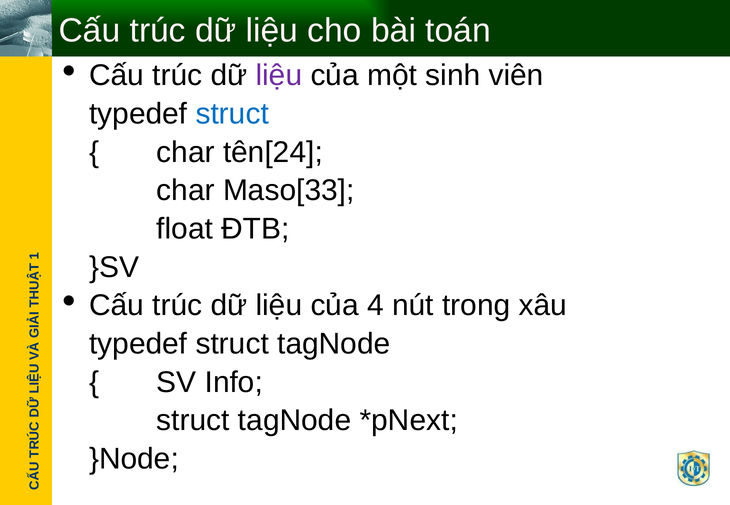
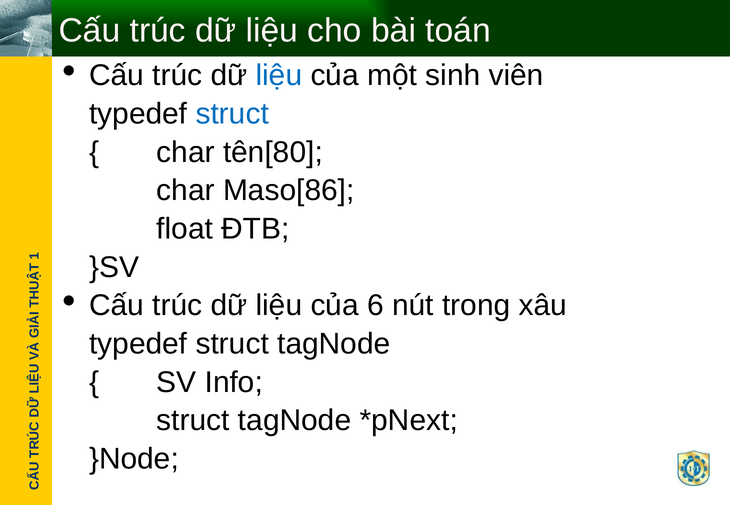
liệu colour: purple -> blue (279, 76)
tên[24: tên[24 -> tên[80 (273, 152)
Maso[33: Maso[33 -> Maso[86 (289, 191)
4: 4 -> 6 (376, 306)
